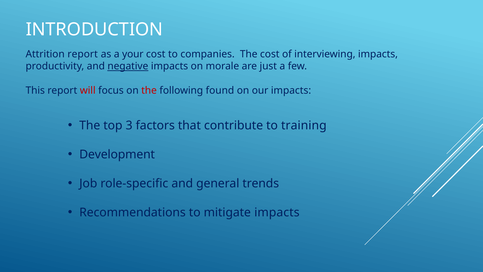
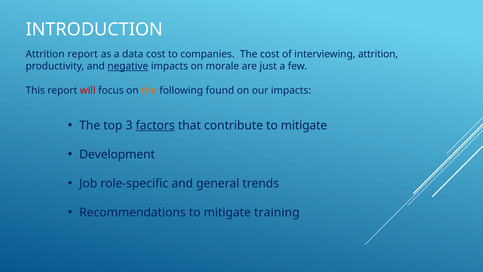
your: your -> data (133, 54)
interviewing impacts: impacts -> attrition (378, 54)
the colour: red -> orange (149, 90)
factors underline: none -> present (155, 125)
contribute to training: training -> mitigate (304, 125)
mitigate impacts: impacts -> training (277, 212)
